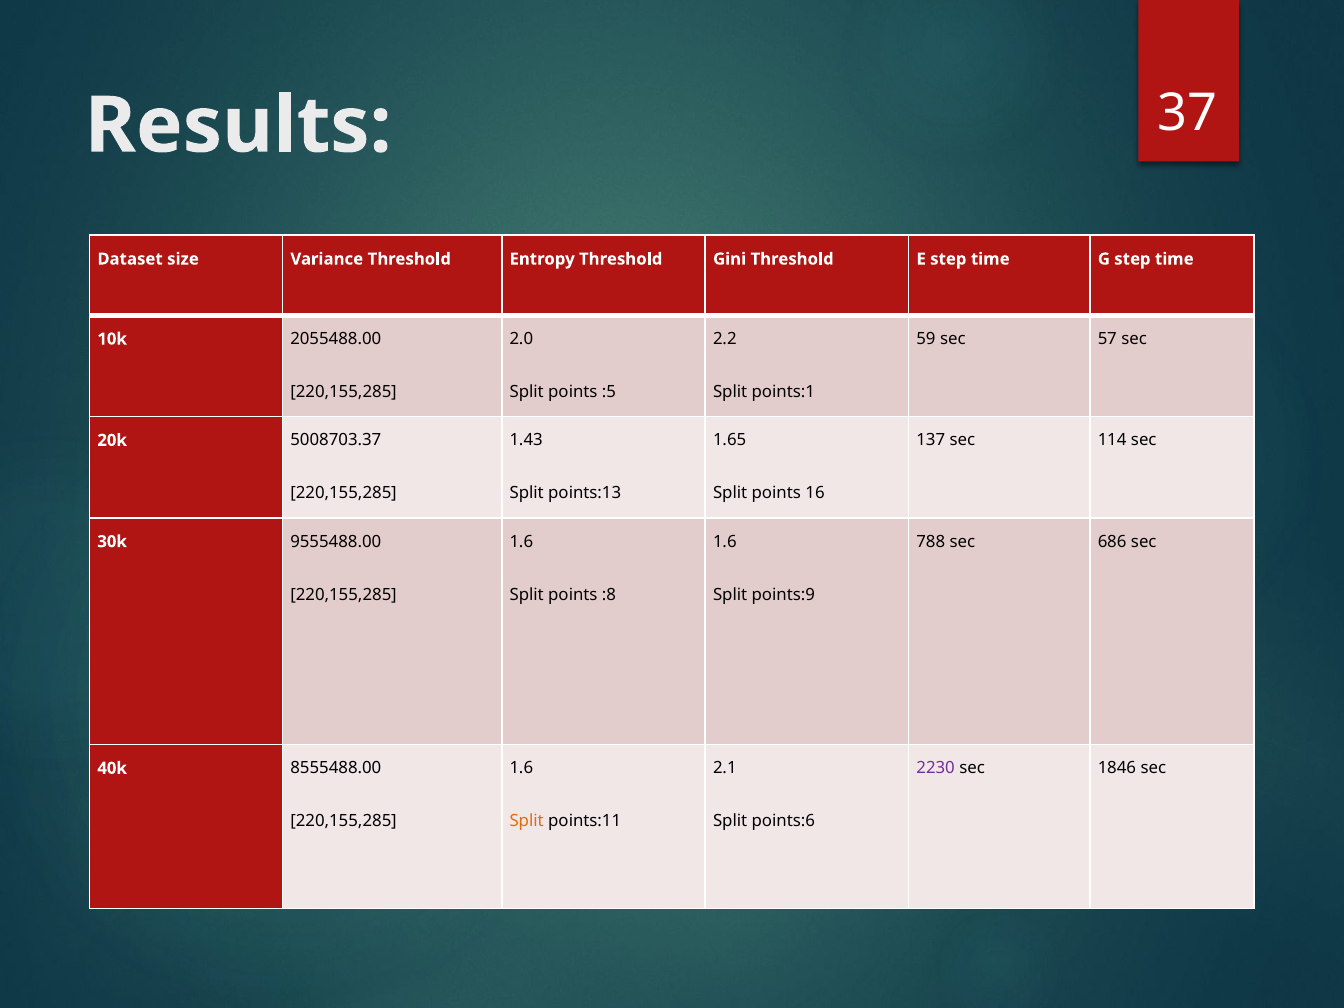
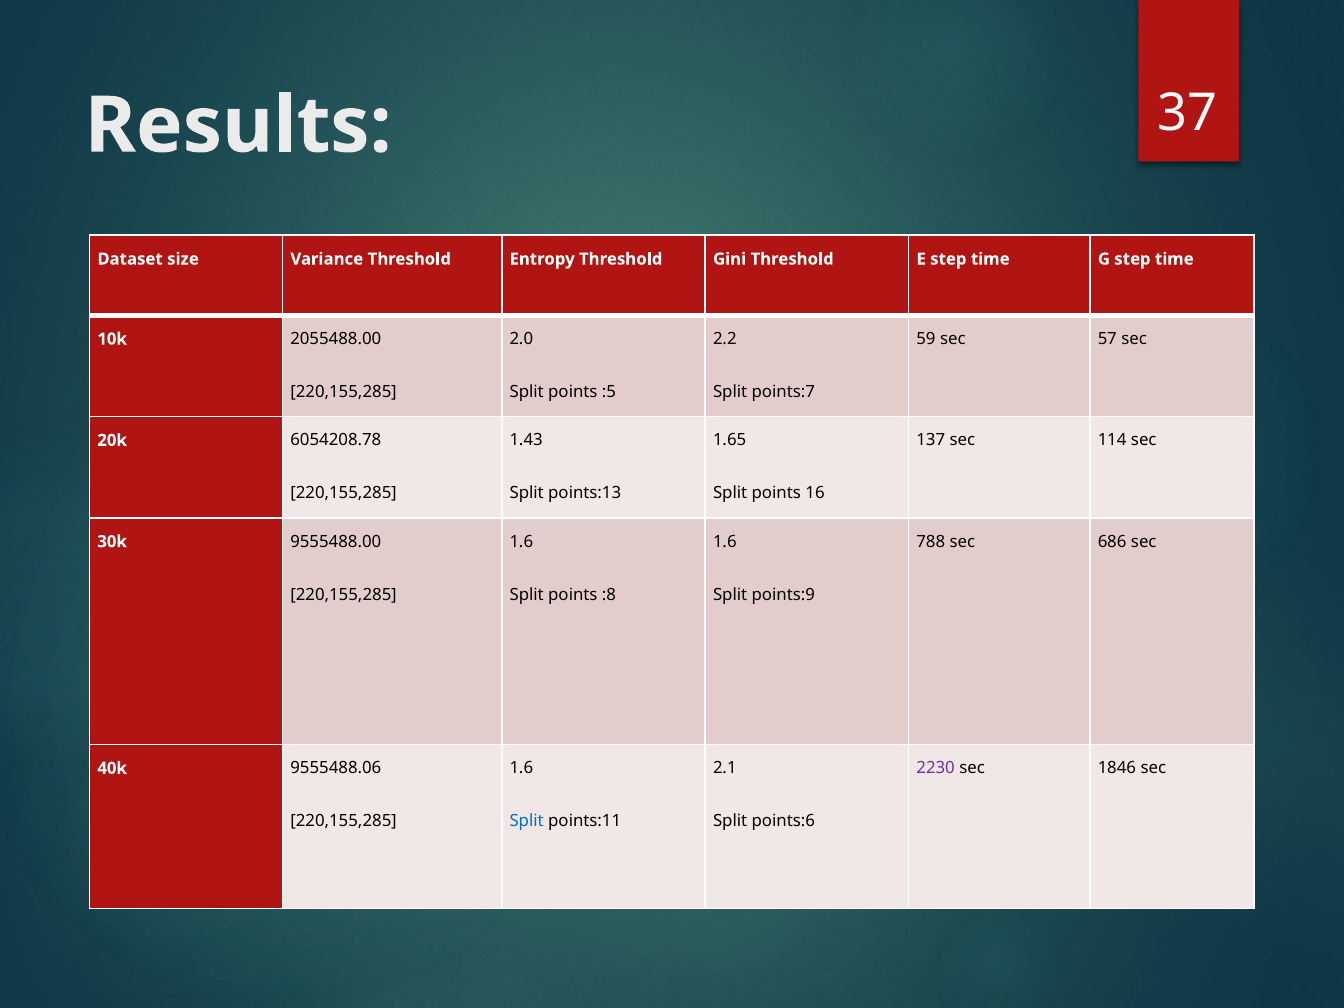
points:1: points:1 -> points:7 (783, 392)
5008703.37: 5008703.37 -> 6054208.78 (336, 440)
8555488.00: 8555488.00 -> 9555488.06 (336, 768)
Split colour: orange -> blue (527, 821)
